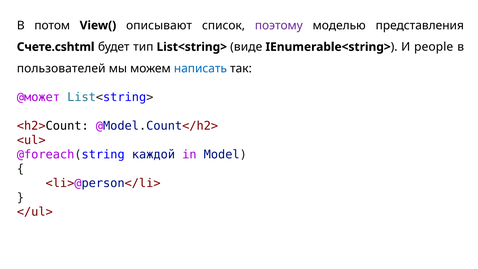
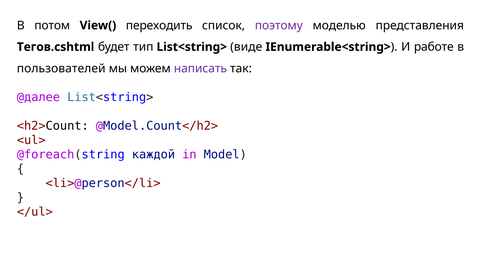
описывают: описывают -> переходить (159, 25)
Счете.cshtml: Счете.cshtml -> Тегов.cshtml (56, 47)
people: people -> работе (434, 47)
написать colour: blue -> purple (200, 68)
@может: @может -> @далее (38, 97)
